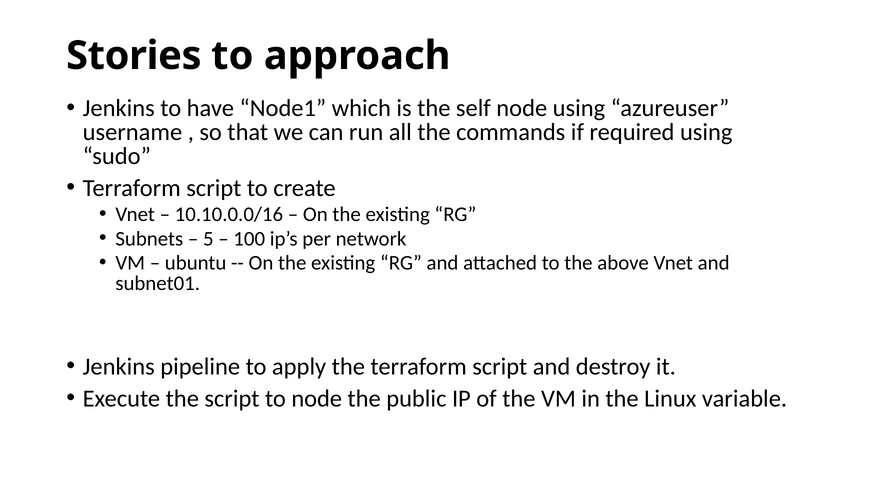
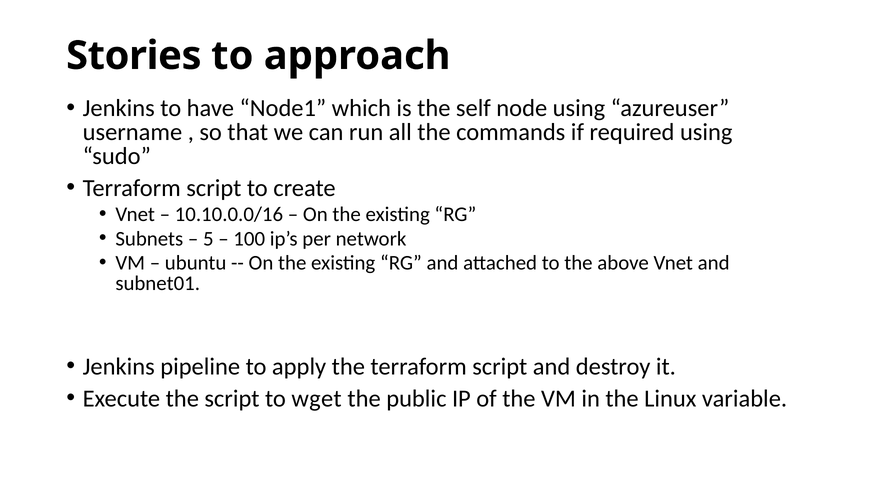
to node: node -> wget (317, 398)
